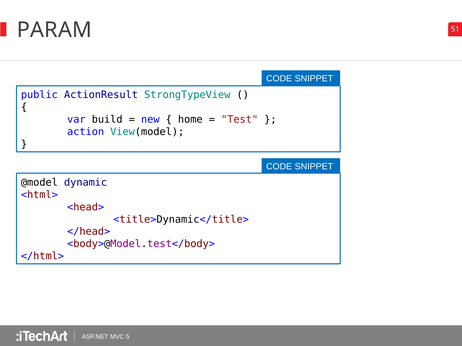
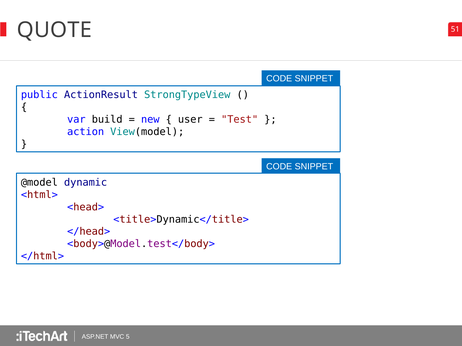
PARAM: PARAM -> QUOTE (54, 30)
home: home -> user (190, 120)
